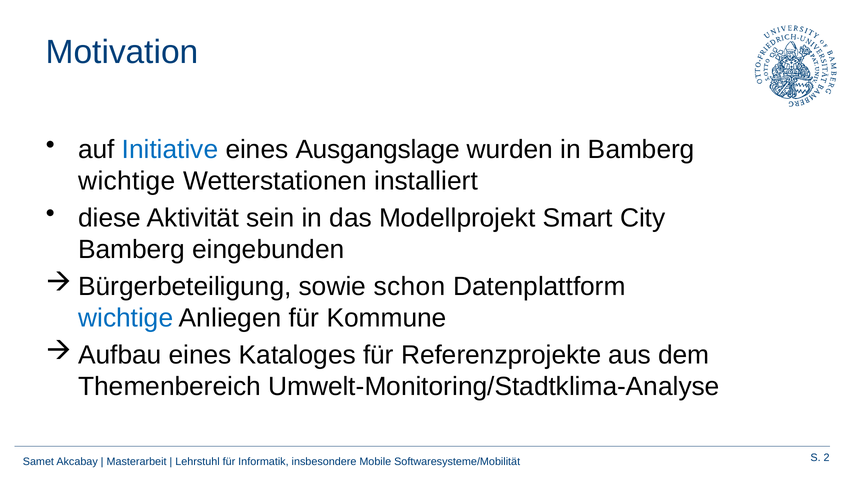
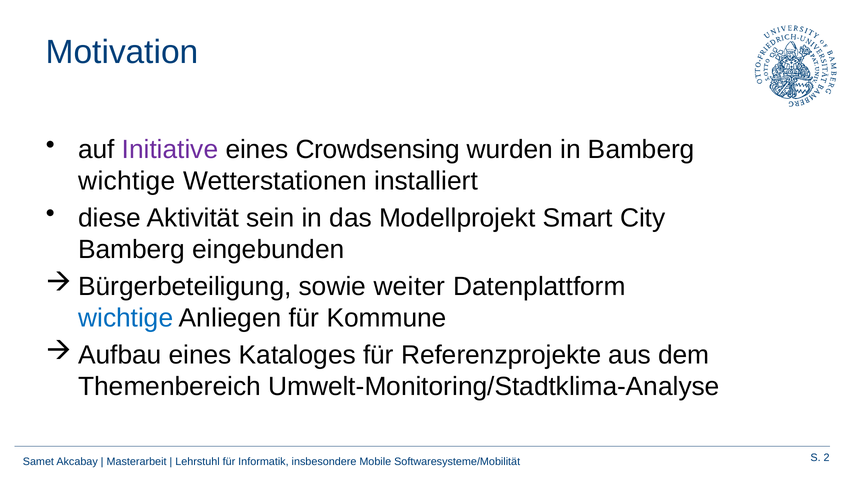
Initiative colour: blue -> purple (170, 150)
Ausgangslage: Ausgangslage -> Crowdsensing (378, 150)
schon: schon -> weiter (409, 287)
